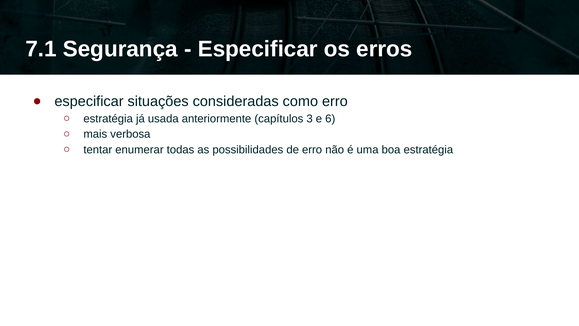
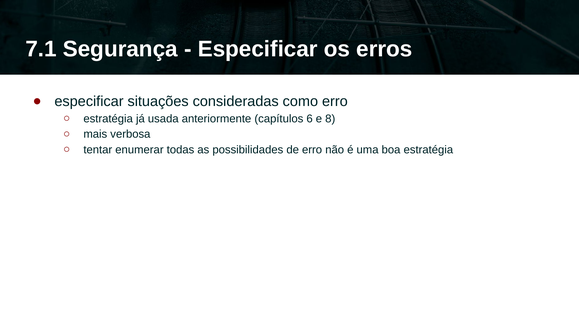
3: 3 -> 6 (310, 119)
6: 6 -> 8 (330, 119)
